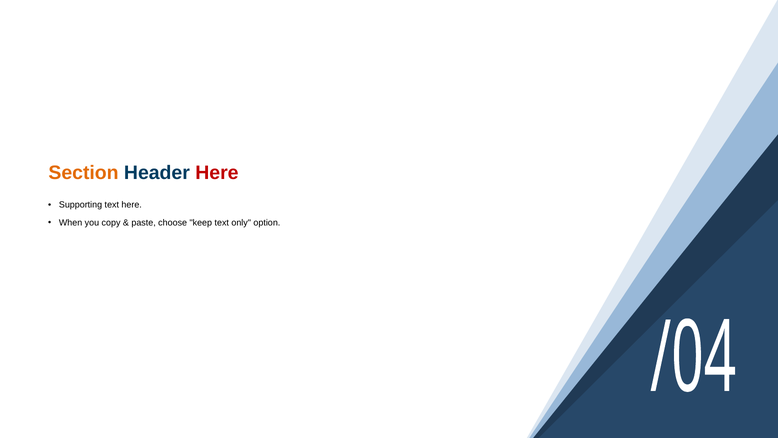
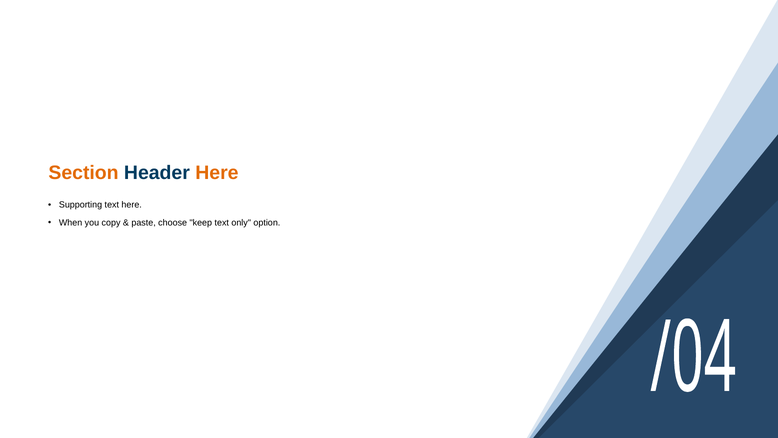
Here colour: red -> orange (217, 173)
